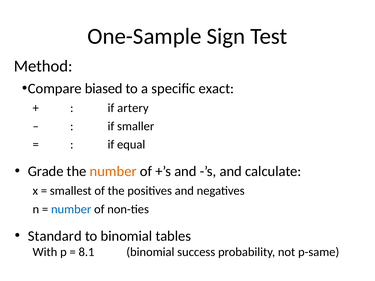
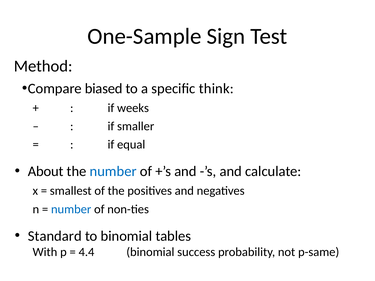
exact: exact -> think (216, 89)
artery: artery -> weeks (133, 108)
Grade: Grade -> About (46, 172)
number colour: orange -> blue (113, 172)
8.1: 8.1 -> 4.4 (86, 252)
